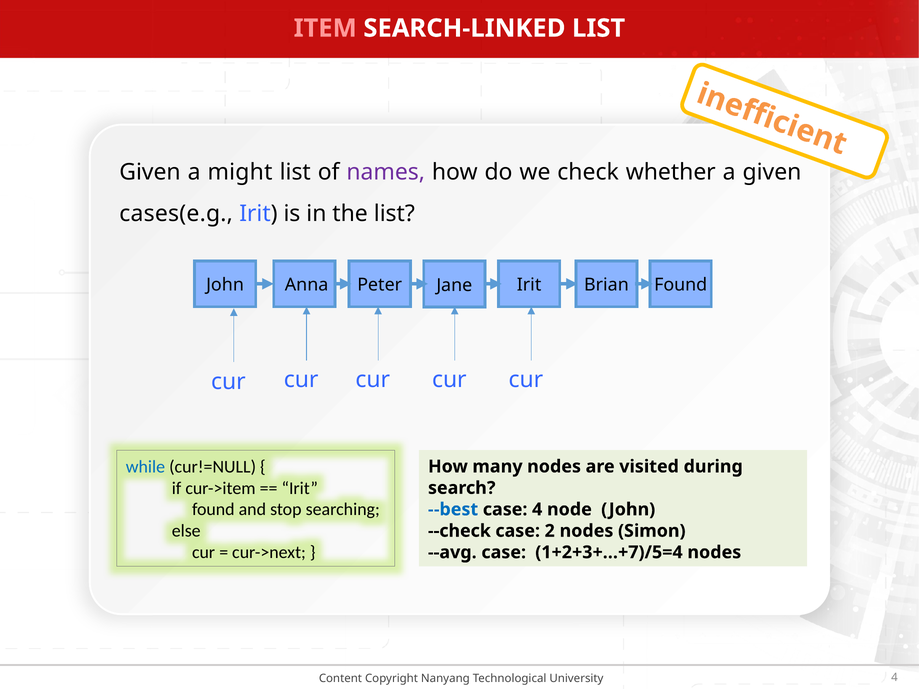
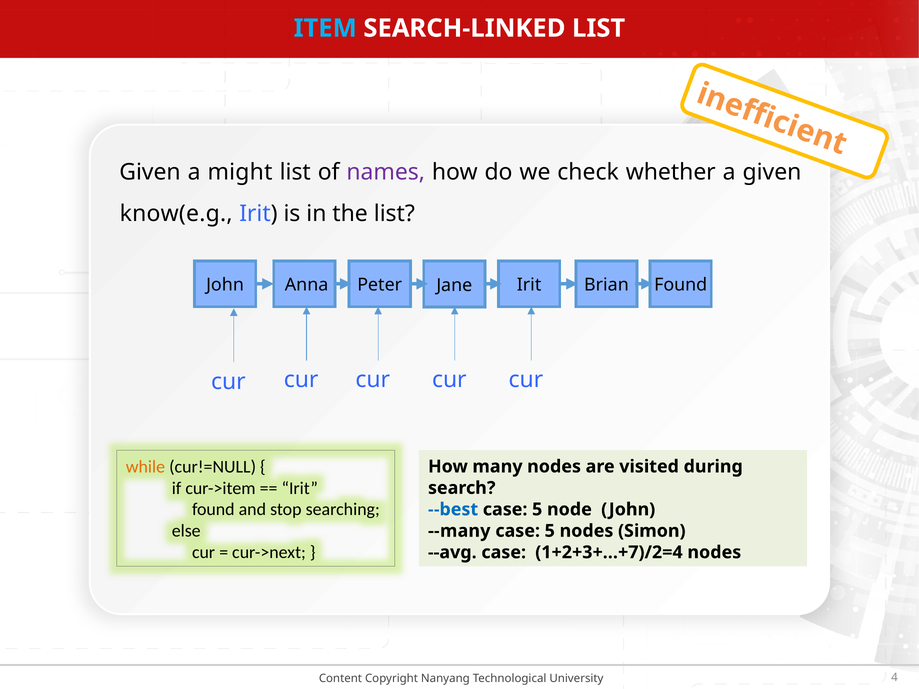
ITEM colour: pink -> light blue (325, 28)
cases(e.g: cases(e.g -> know(e.g (176, 214)
while colour: blue -> orange (145, 467)
4: 4 -> 5 (537, 510)
--check: --check -> --many (459, 531)
2: 2 -> 5 (550, 531)
1+2+3+…+7)/5=4: 1+2+3+…+7)/5=4 -> 1+2+3+…+7)/2=4 (609, 553)
